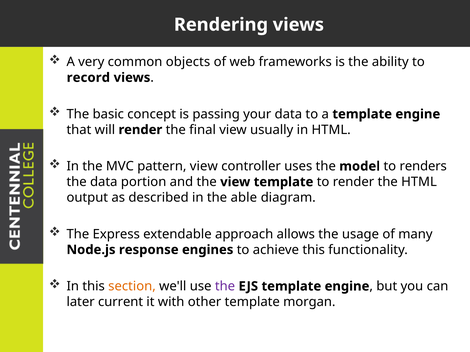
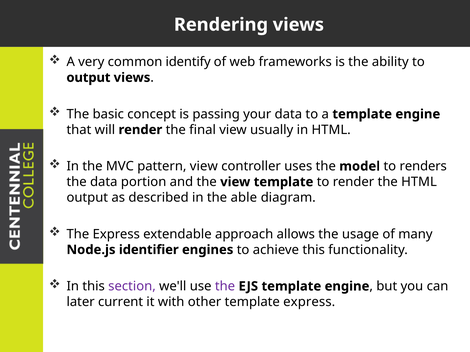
objects: objects -> identify (188, 62)
record: record -> output (88, 78)
response: response -> identifier (149, 250)
section colour: orange -> purple (132, 287)
template morgan: morgan -> express (309, 302)
